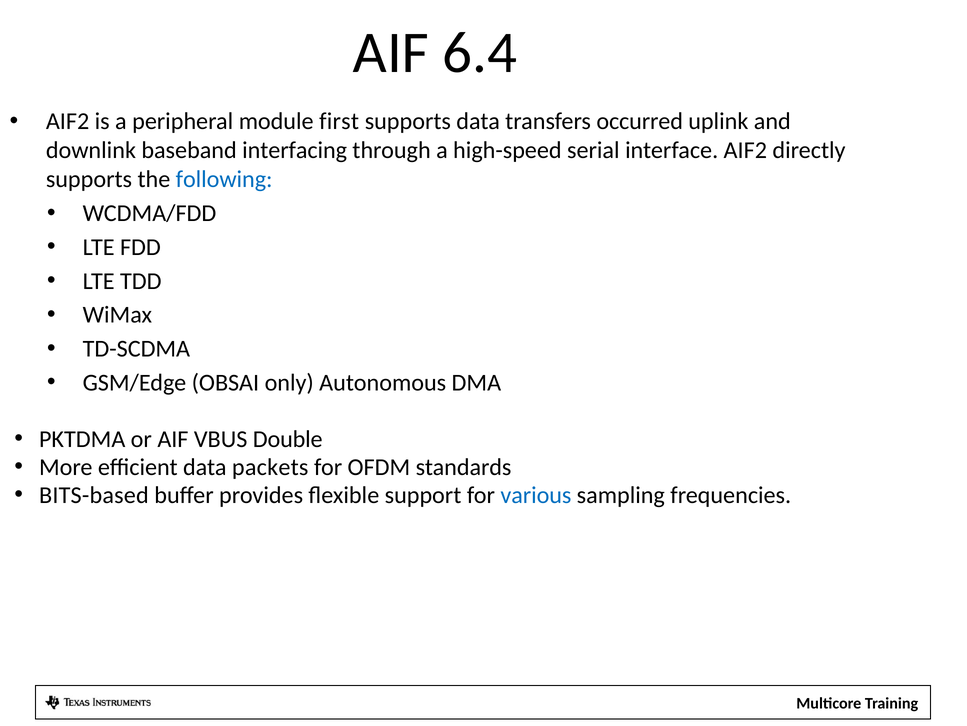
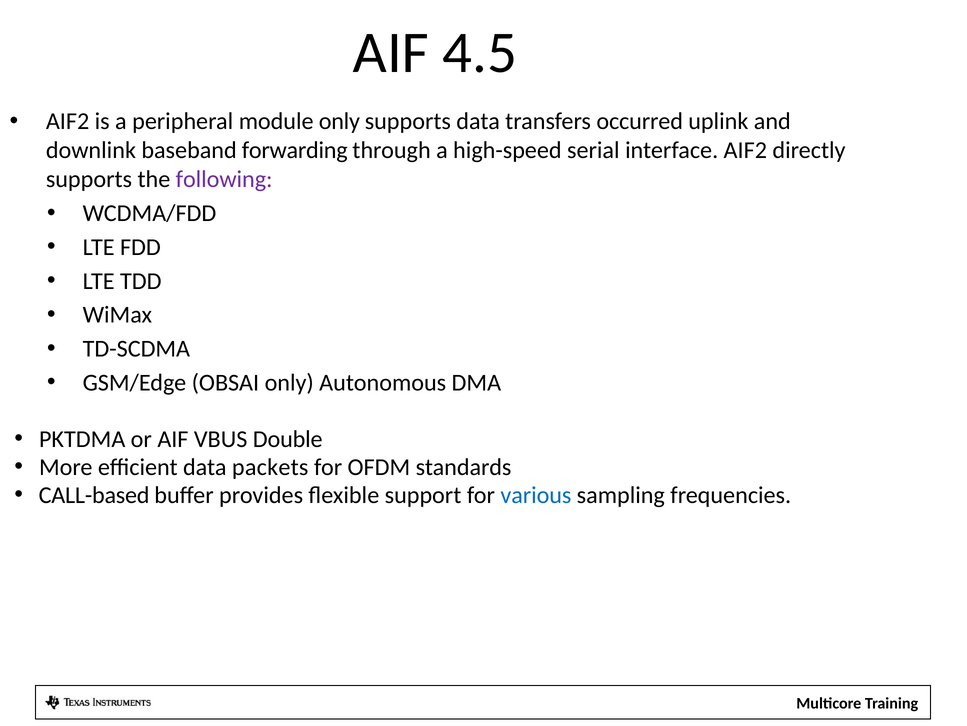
6.4: 6.4 -> 4.5 (480, 52)
module first: first -> only (339, 121)
interfacing: interfacing -> forwarding (295, 150)
following colour: blue -> purple (224, 179)
BITS-based: BITS-based -> CALL-based (94, 495)
